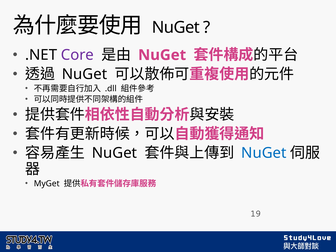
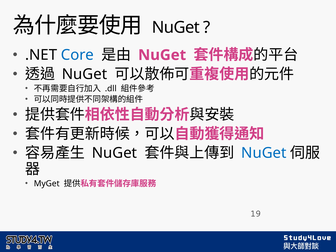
Core colour: purple -> blue (77, 55)
